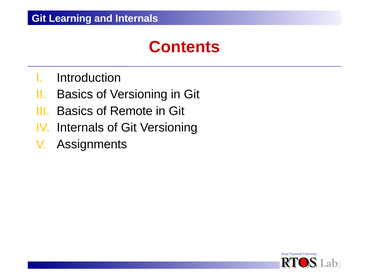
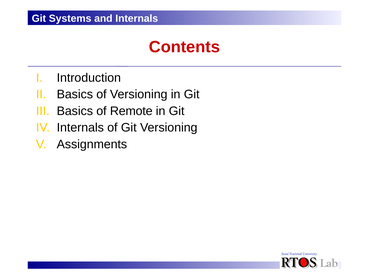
Learning: Learning -> Systems (70, 19)
